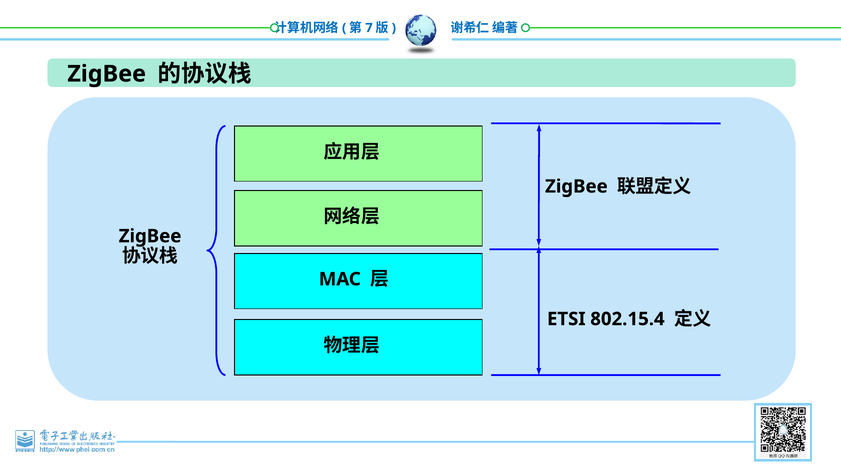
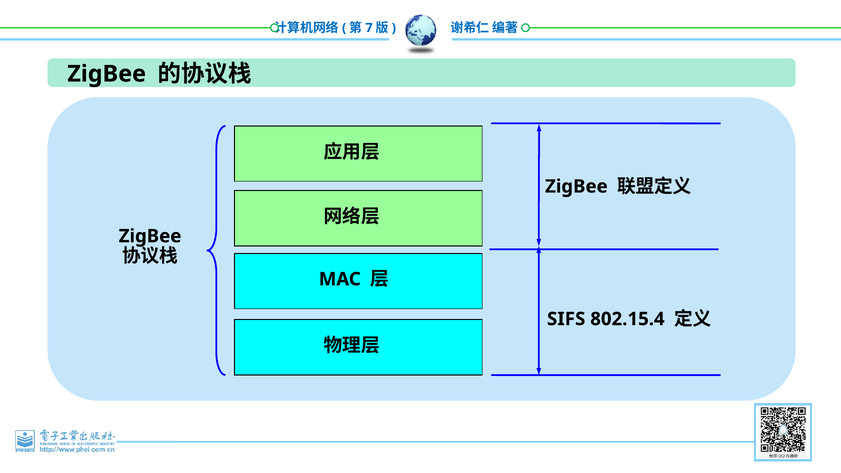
ETSI: ETSI -> SIFS (566, 319)
